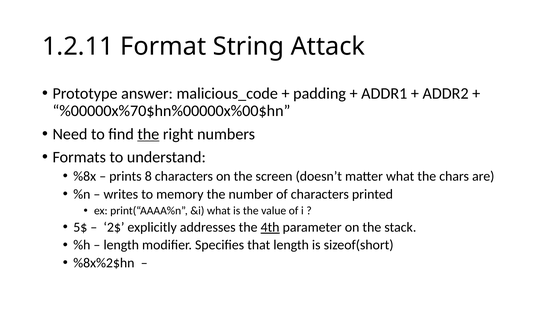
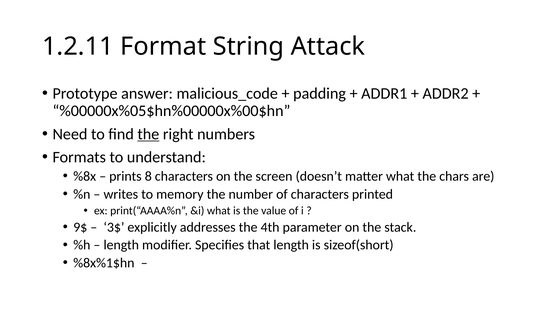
%00000x%70$hn%00000x%00$hn: %00000x%70$hn%00000x%00$hn -> %00000x%05$hn%00000x%00$hn (171, 111)
5$: 5$ -> 9$ (80, 227)
2$: 2$ -> 3$ (114, 227)
4th underline: present -> none (270, 227)
%8x%2$hn: %8x%2$hn -> %8x%1$hn (104, 263)
